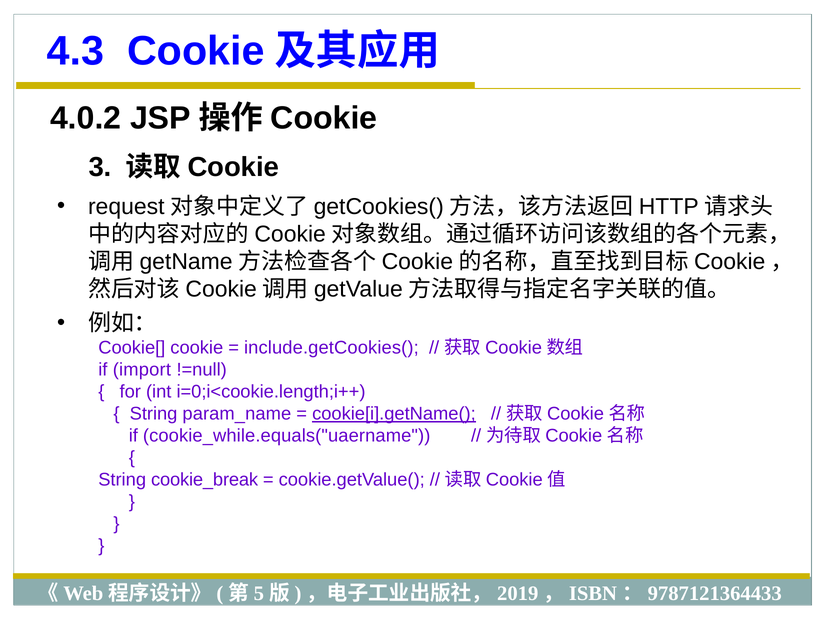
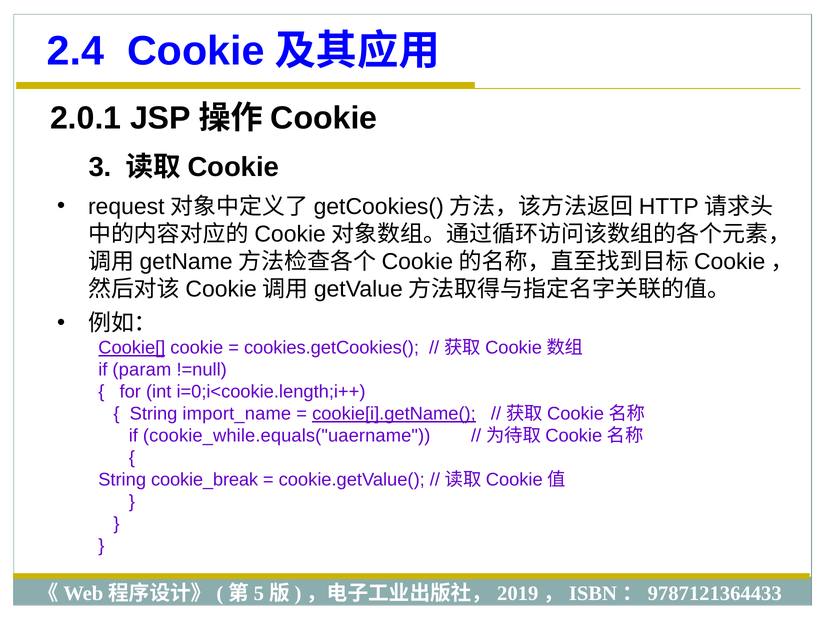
4.3: 4.3 -> 2.4 (76, 51)
4.0.2: 4.0.2 -> 2.0.1 (86, 118)
Cookie[ underline: none -> present (132, 348)
include.getCookies(: include.getCookies( -> cookies.getCookies( (331, 348)
import: import -> param (142, 370)
param_name: param_name -> import_name (237, 414)
